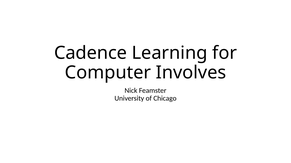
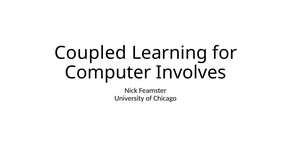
Cadence: Cadence -> Coupled (90, 53)
